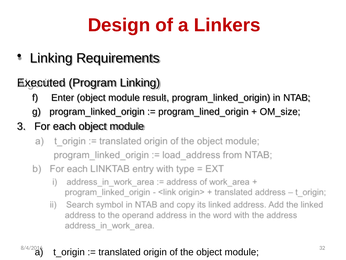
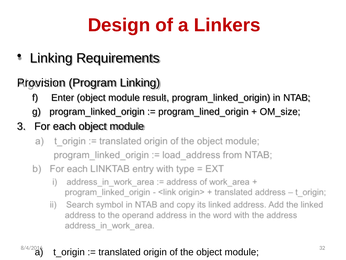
Executed: Executed -> Provision (41, 83)
